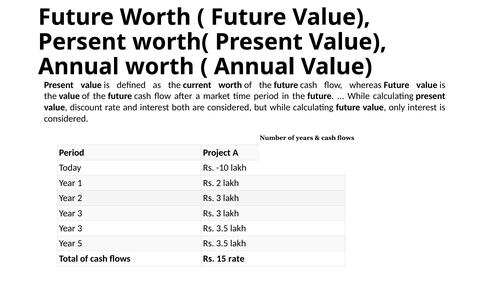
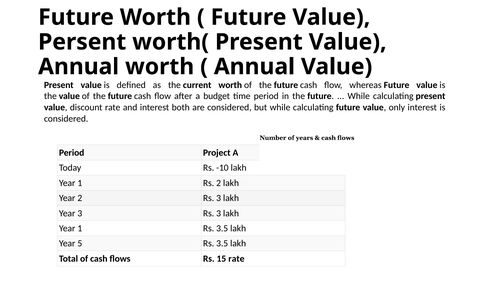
market: market -> budget (217, 96)
3: 3 -> 1 (80, 229)
